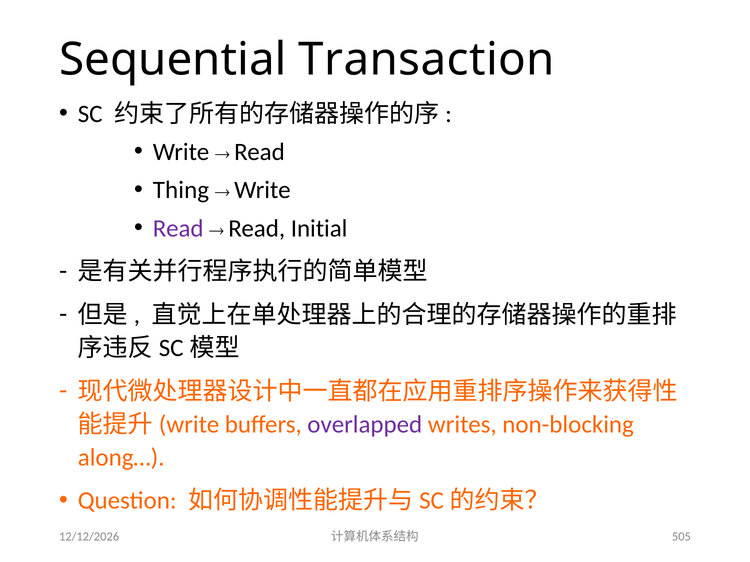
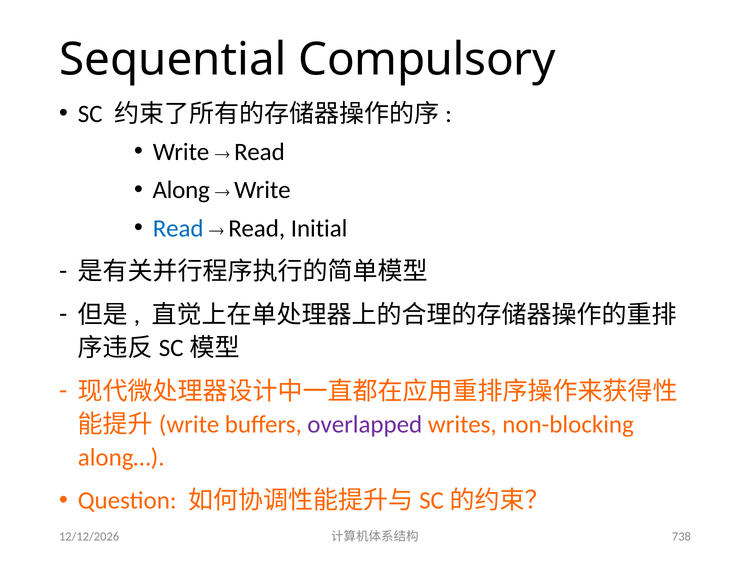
Transaction: Transaction -> Compulsory (427, 60)
Thing: Thing -> Along (181, 190)
Read colour: purple -> blue (178, 229)
505: 505 -> 738 (681, 537)
